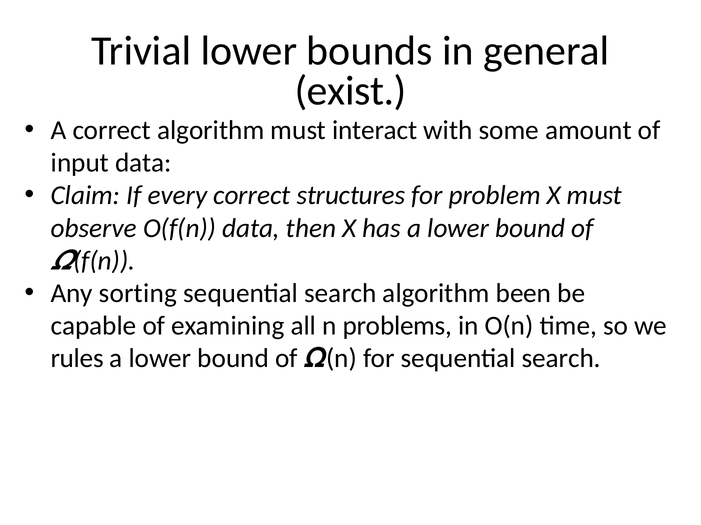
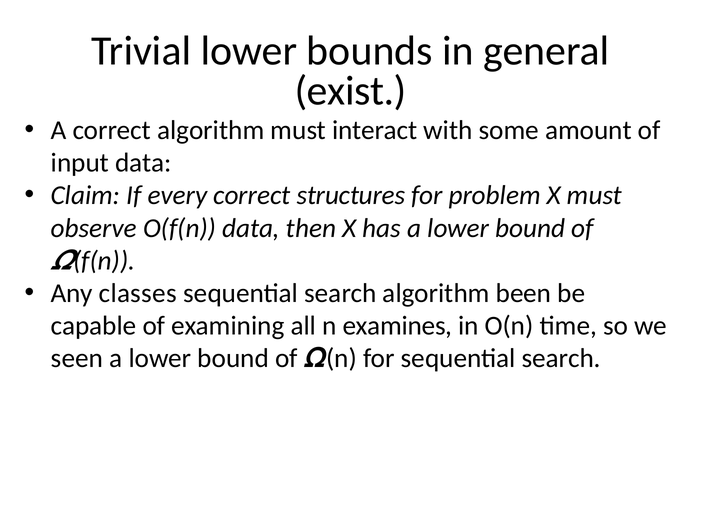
sorting: sorting -> classes (138, 294)
problems: problems -> examines (397, 326)
rules: rules -> seen (77, 359)
